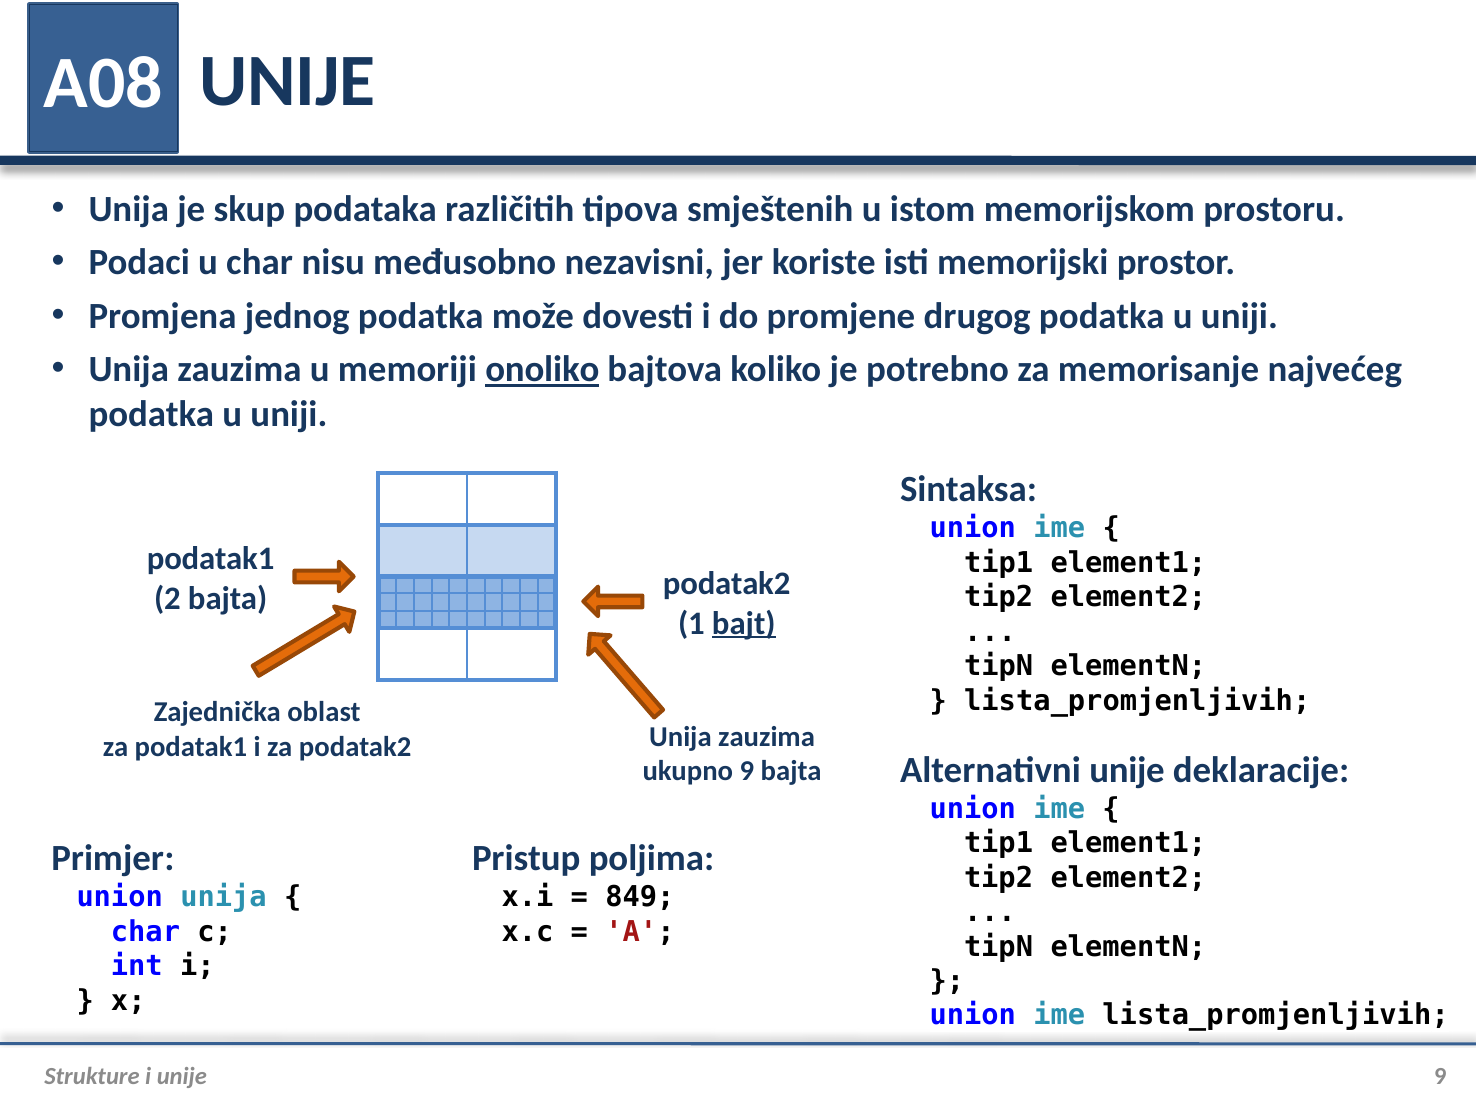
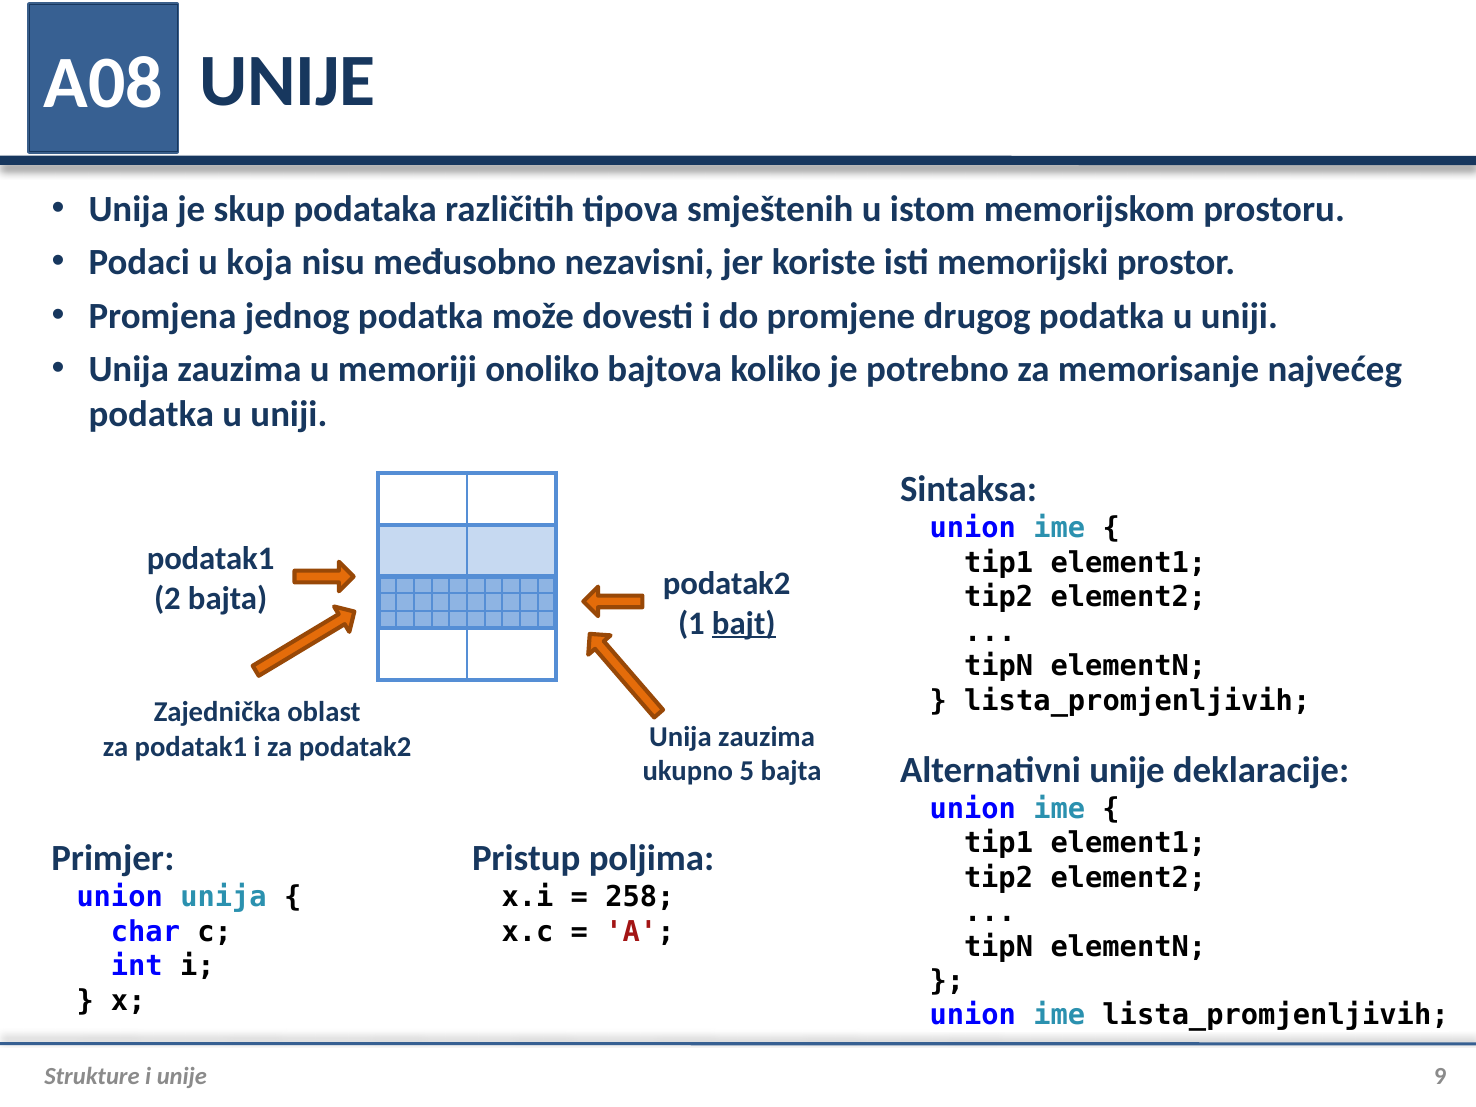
u char: char -> koja (260, 263)
onoliko underline: present -> none (542, 370)
ukupno 9: 9 -> 5 (747, 771)
849: 849 -> 258 (640, 897)
